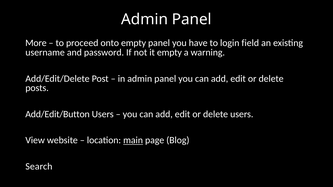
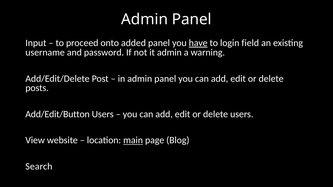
More: More -> Input (36, 43)
onto empty: empty -> added (134, 43)
have underline: none -> present (198, 43)
it empty: empty -> admin (169, 53)
